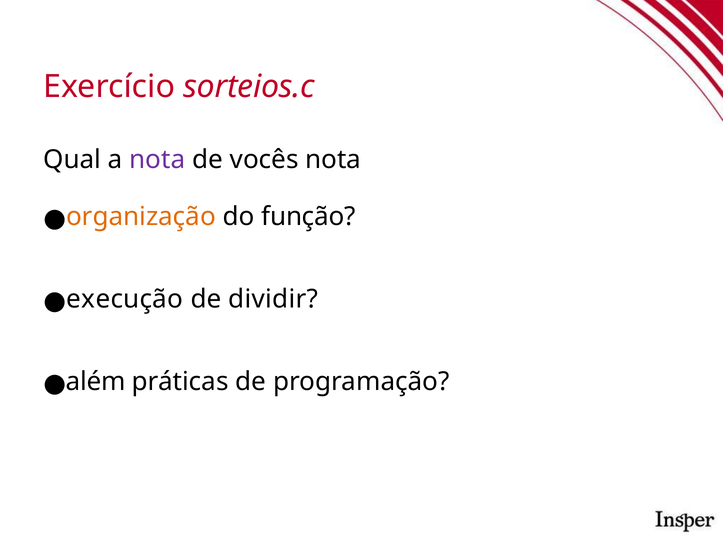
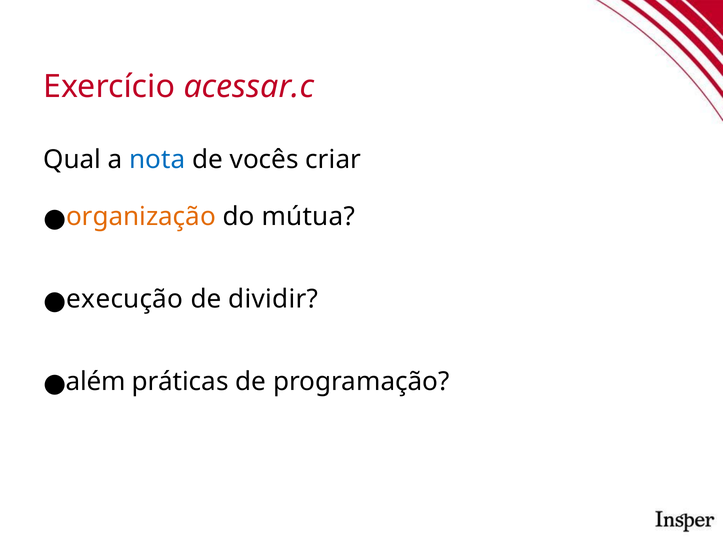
sorteios.c: sorteios.c -> acessar.c (249, 87)
nota colour: purple -> blue (157, 160)
vocês nota: nota -> criar (333, 160)
função: função -> mútua (308, 217)
